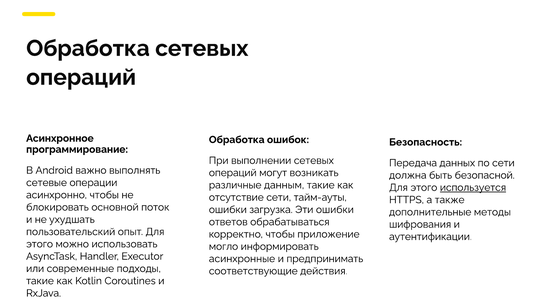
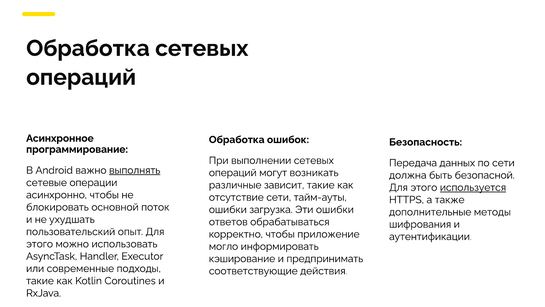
выполнять underline: none -> present (135, 170)
данным: данным -> зависит (284, 185)
асинхронные: асинхронные -> кэширование (242, 258)
